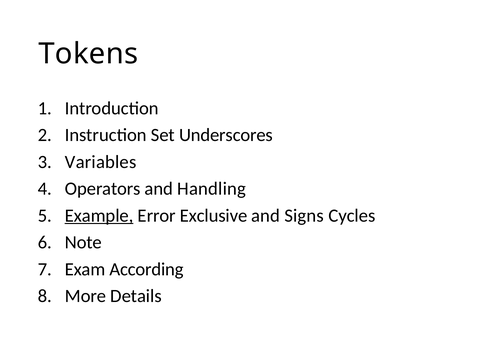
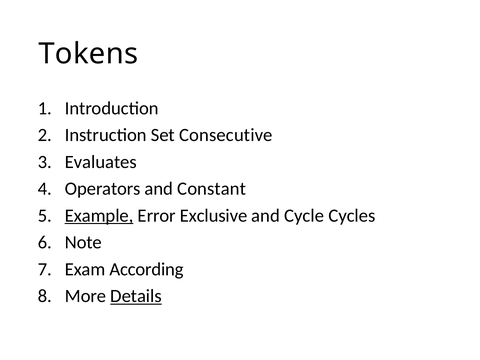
Underscores: Underscores -> Consecutive (226, 135)
Variables: Variables -> Evaluates (101, 162)
Handling: Handling -> Constant (212, 189)
Signs: Signs -> Cycle (304, 216)
Details underline: none -> present (136, 296)
